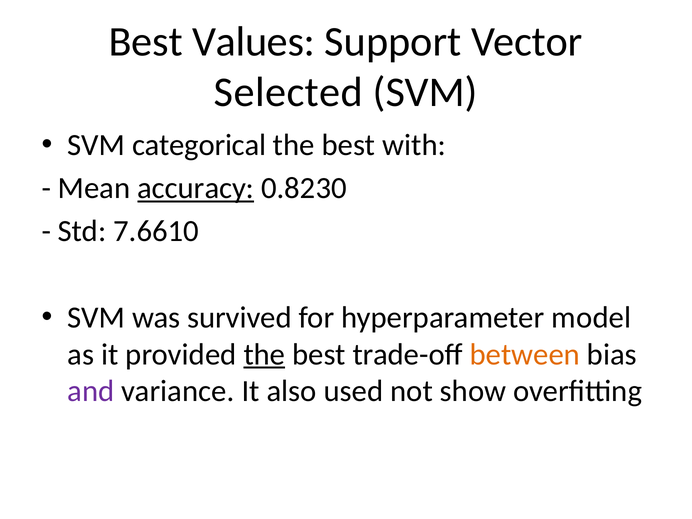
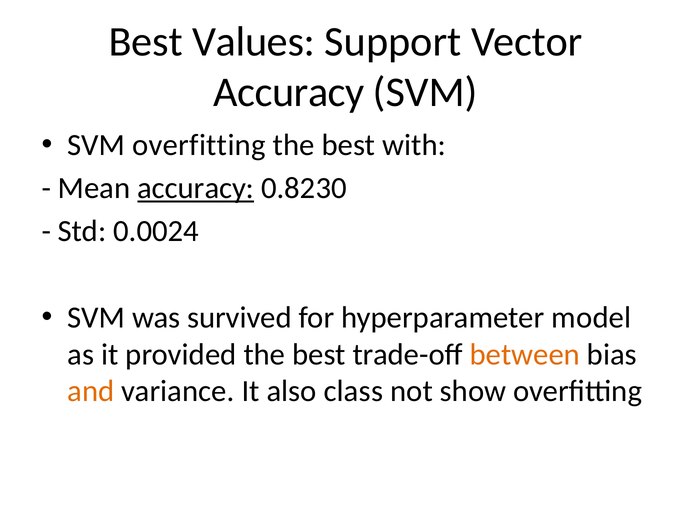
Selected: Selected -> Accuracy (289, 92)
SVM categorical: categorical -> overfitting (199, 145)
7.6610: 7.6610 -> 0.0024 (156, 231)
the underline: present -> none (264, 354)
and colour: purple -> orange (91, 391)
used: used -> class (353, 391)
